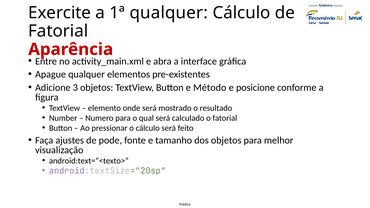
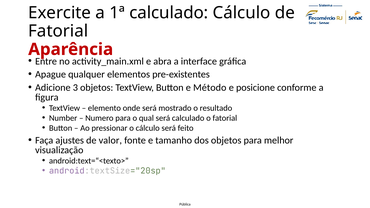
1ª qualquer: qualquer -> calculado (169, 13)
pode: pode -> valor (110, 140)
